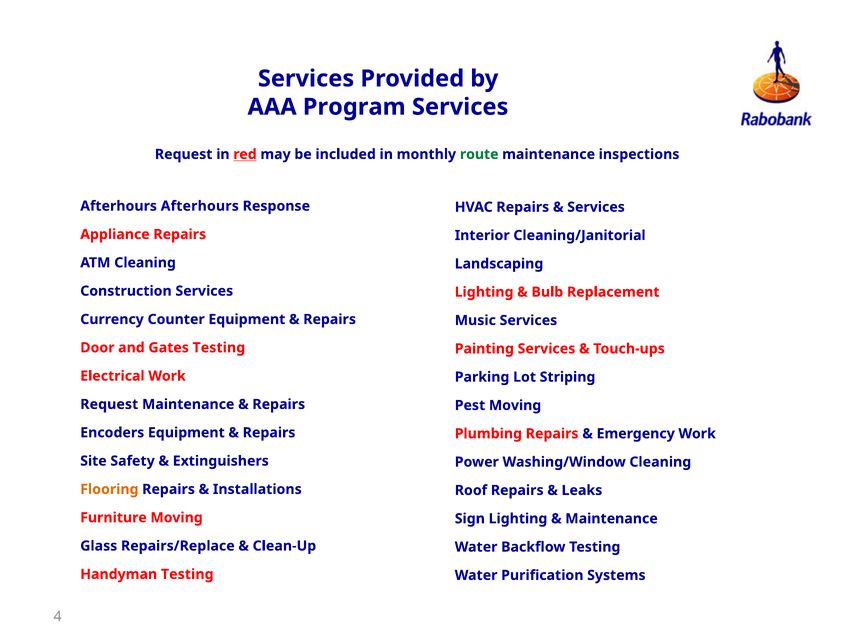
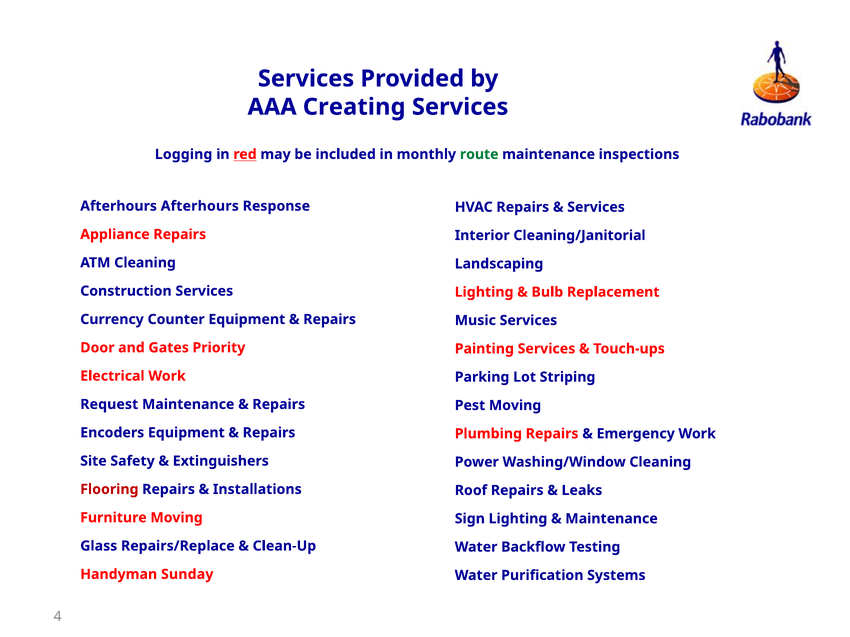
Program: Program -> Creating (354, 107)
Request: Request -> Logging (184, 154)
Gates Testing: Testing -> Priority (219, 348)
Flooring colour: orange -> red (109, 490)
Handyman Testing: Testing -> Sunday (187, 575)
